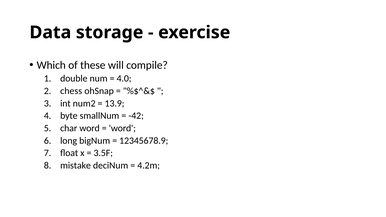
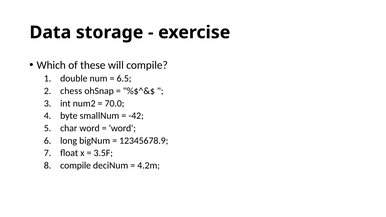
4.0: 4.0 -> 6.5 (124, 79)
13.9: 13.9 -> 70.0 (115, 103)
mistake: mistake -> compile (76, 166)
